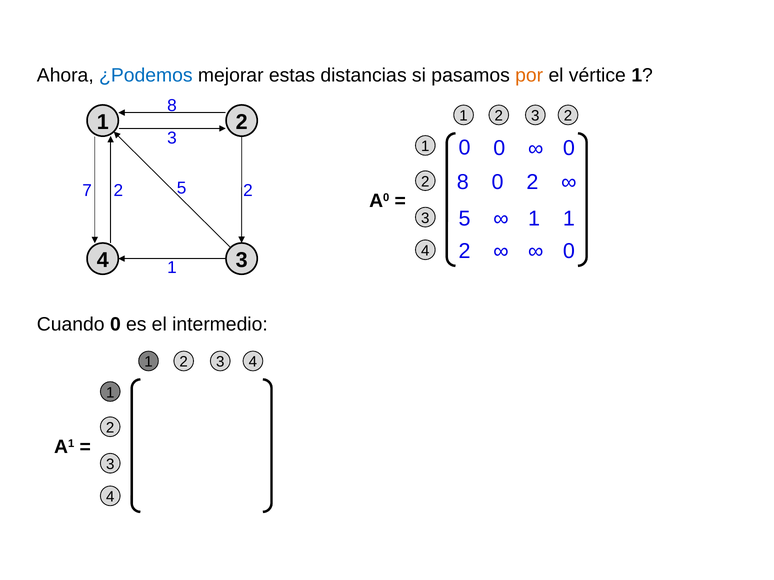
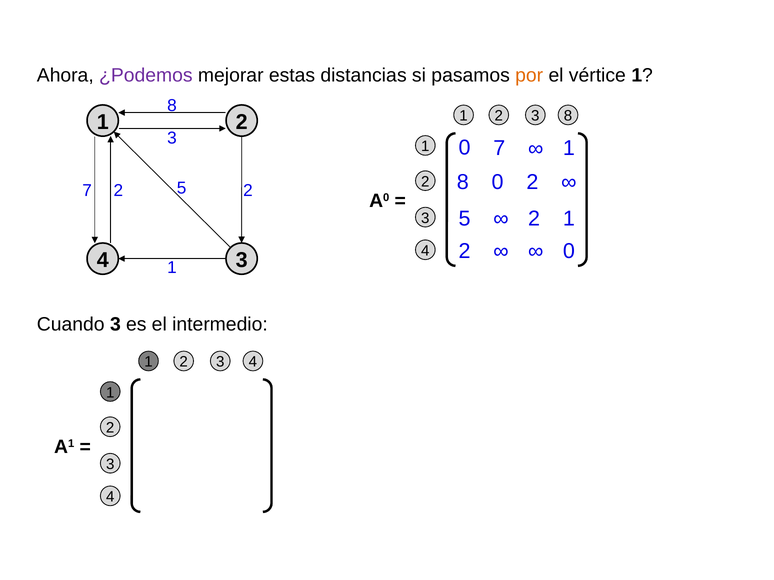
¿Podemos colour: blue -> purple (146, 75)
2: 2 -> 8 (568, 116)
0 0: 0 -> 7 (499, 148)
0: 0 -> 1 (569, 148)
1: 1 -> 2 (534, 219)
Cuando 0: 0 -> 3 (115, 325)
